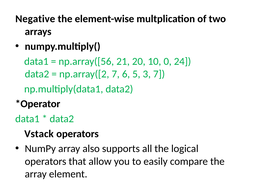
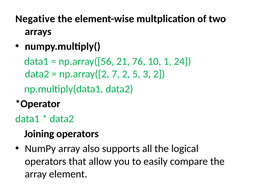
20: 20 -> 76 (139, 62)
0: 0 -> 1 (168, 62)
7 6: 6 -> 2 (126, 74)
3 7: 7 -> 2 (159, 74)
Vstack: Vstack -> Joining (39, 134)
